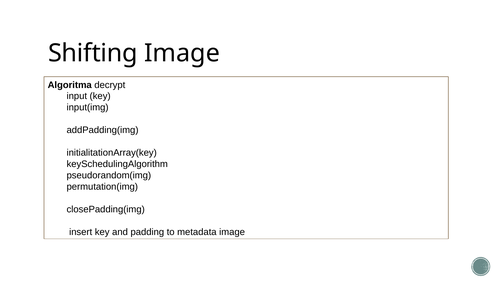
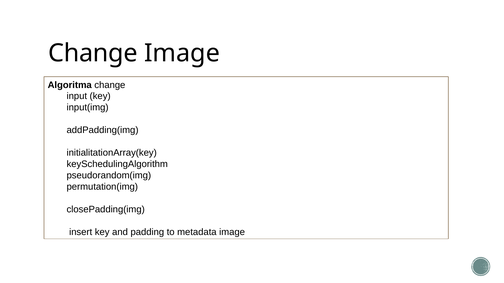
Shifting: Shifting -> Change (93, 53)
Algoritma decrypt: decrypt -> change (110, 85)
